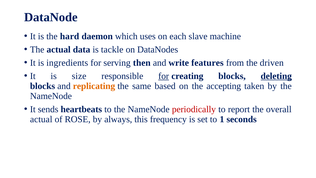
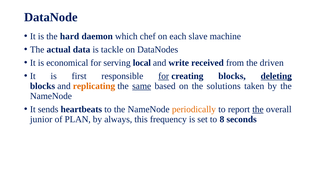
uses: uses -> chef (148, 36)
ingredients: ingredients -> economical (67, 63)
then: then -> local (142, 63)
features: features -> received (208, 63)
size: size -> first (79, 76)
same underline: none -> present (142, 86)
accepting: accepting -> solutions (224, 86)
periodically colour: red -> orange (194, 109)
the underline: none -> present (258, 109)
actual: actual -> junior (41, 119)
ROSE: ROSE -> PLAN (78, 119)
1: 1 -> 8 (222, 119)
